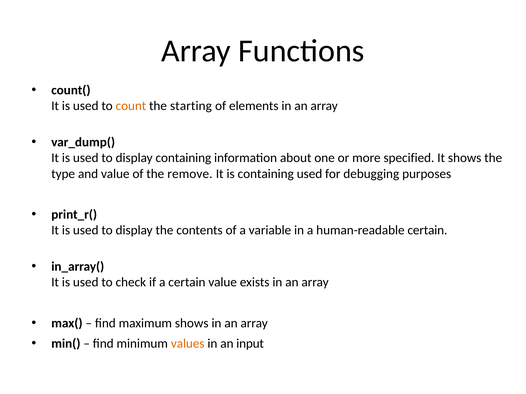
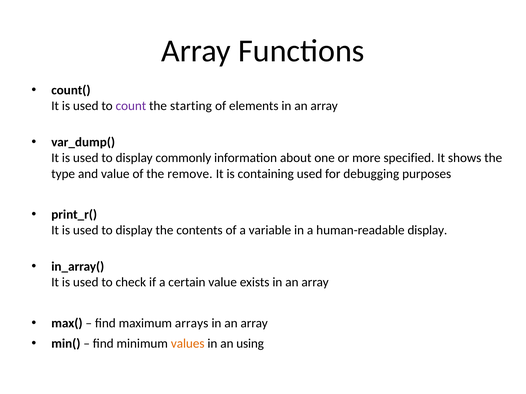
count colour: orange -> purple (131, 106)
display containing: containing -> commonly (183, 158)
human-readable certain: certain -> display (427, 231)
maximum shows: shows -> arrays (192, 324)
input: input -> using (250, 344)
